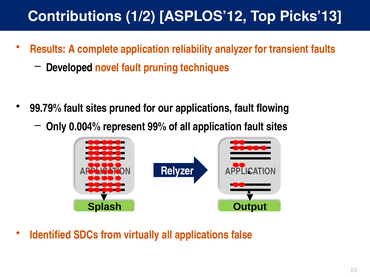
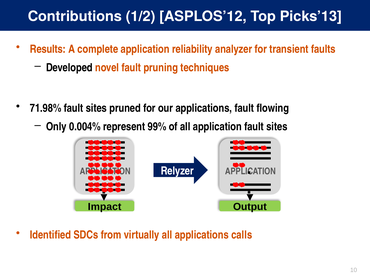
99.79%: 99.79% -> 71.98% (46, 108)
Splash: Splash -> Impact (105, 207)
false: false -> calls (242, 235)
